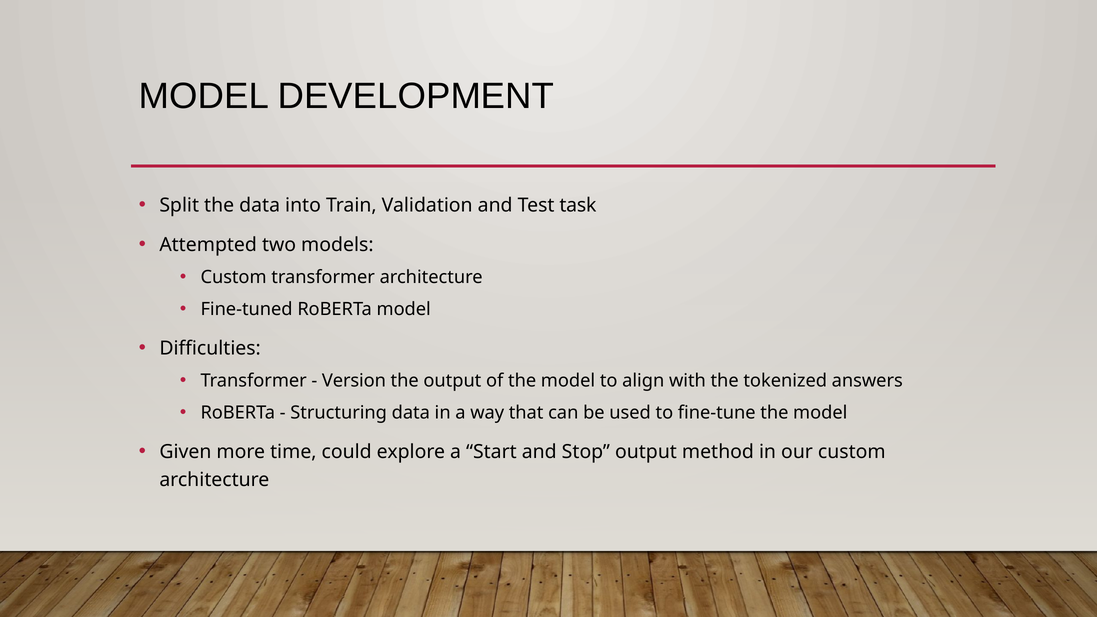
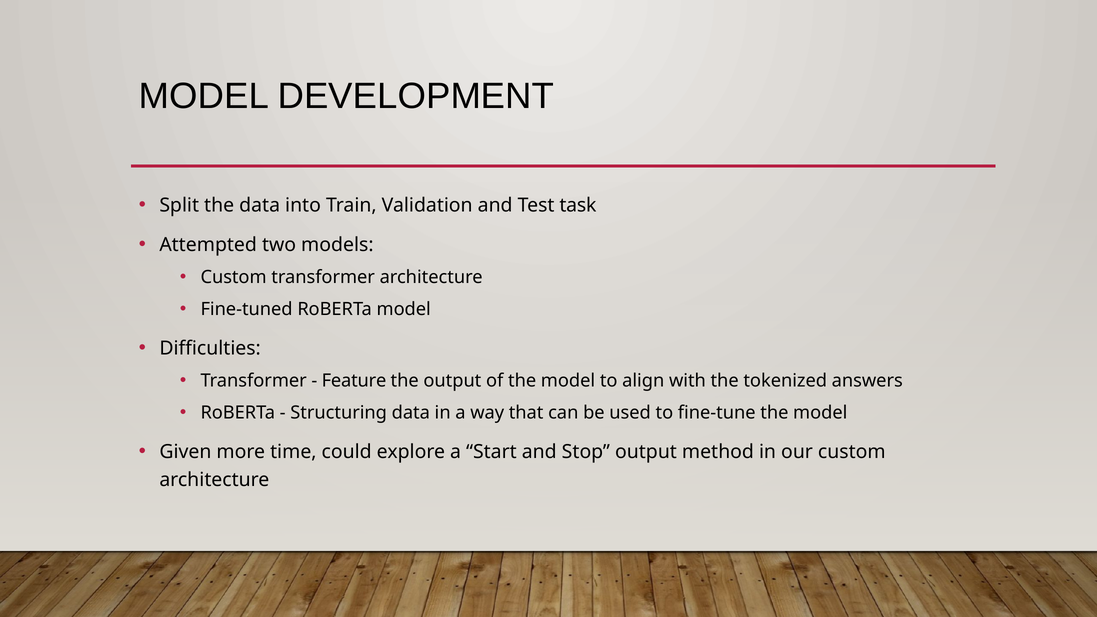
Version: Version -> Feature (354, 381)
